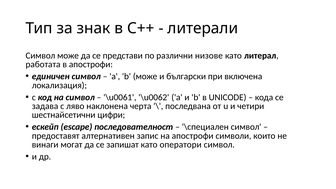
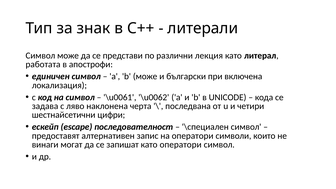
низове: низове -> лекция (209, 56)
на апострофи: апострофи -> оператори (193, 136)
